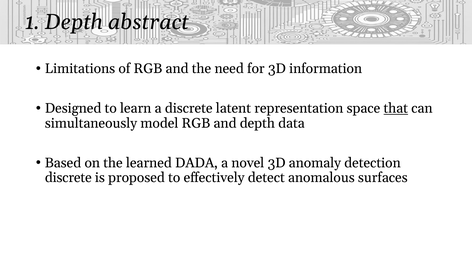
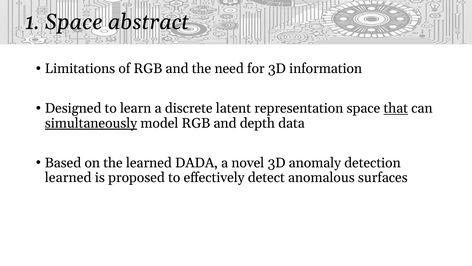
1 Depth: Depth -> Space (74, 22)
simultaneously underline: none -> present (91, 123)
discrete: discrete -> learned (68, 177)
